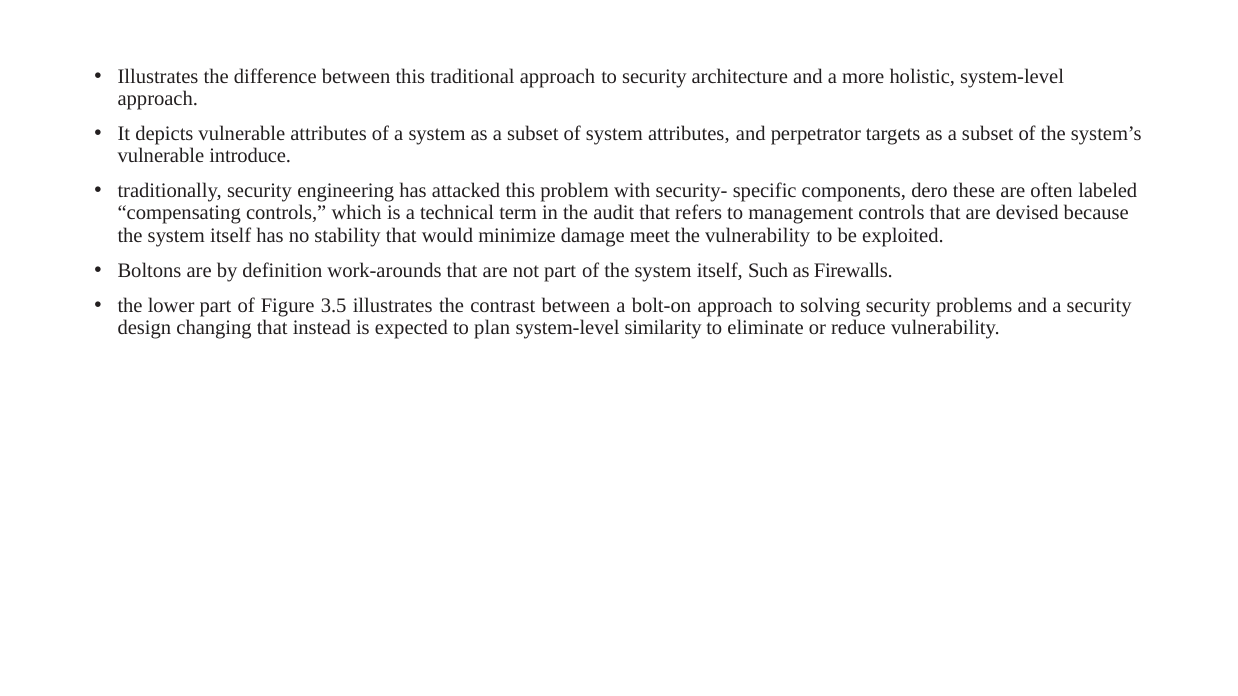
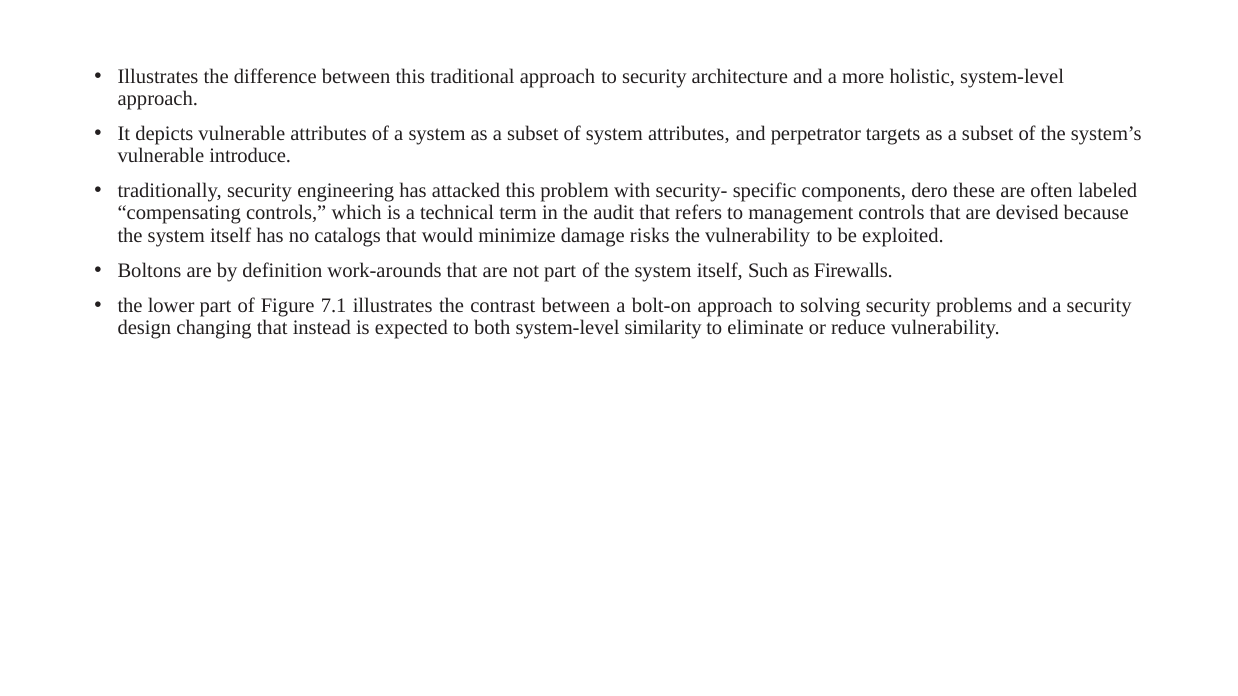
stability: stability -> catalogs (348, 235)
meet: meet -> risks (650, 235)
3.5: 3.5 -> 7.1 (334, 306)
plan: plan -> both (492, 328)
